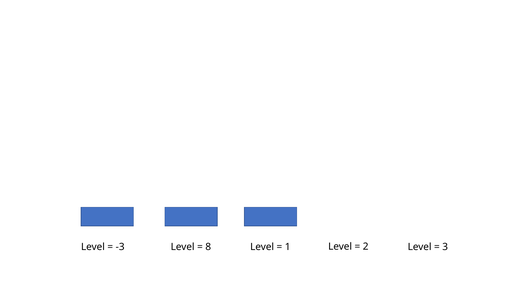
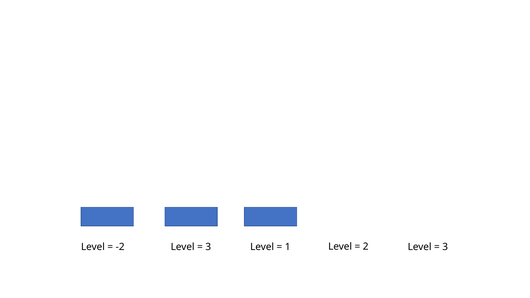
-3: -3 -> -2 (120, 247)
8: 8 -> 3 (208, 247)
